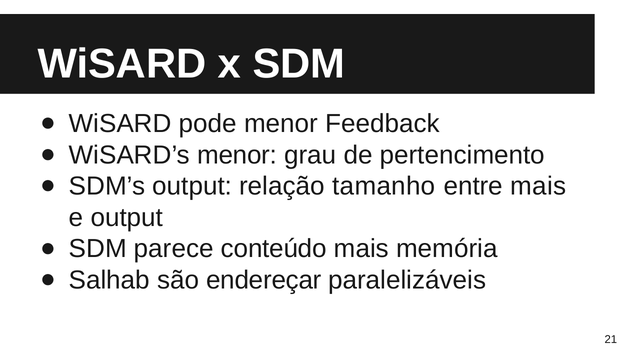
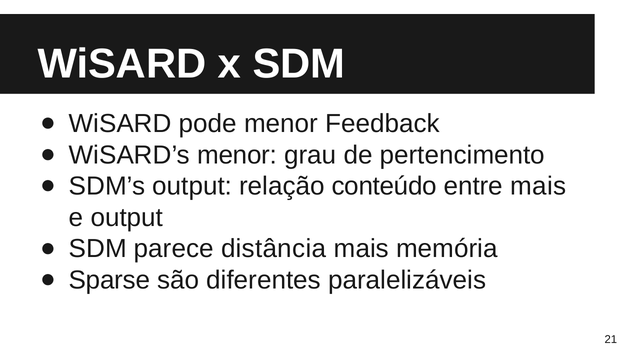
tamanho: tamanho -> conteúdo (384, 186)
conteúdo: conteúdo -> distância (274, 249)
Salhab: Salhab -> Sparse (110, 280)
endereçar: endereçar -> diferentes (264, 280)
